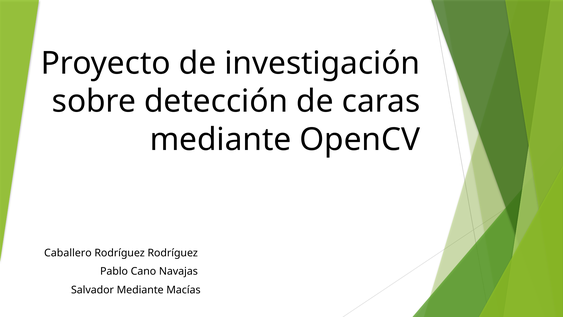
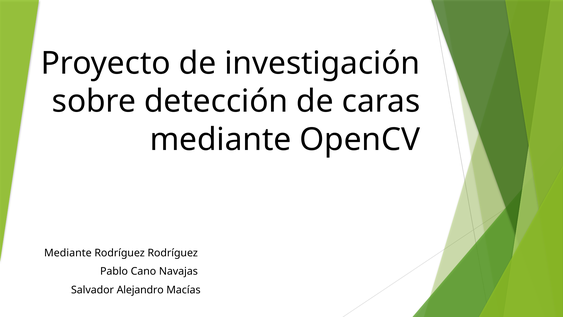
Caballero: Caballero -> Mediante (68, 253)
Salvador Mediante: Mediante -> Alejandro (140, 290)
